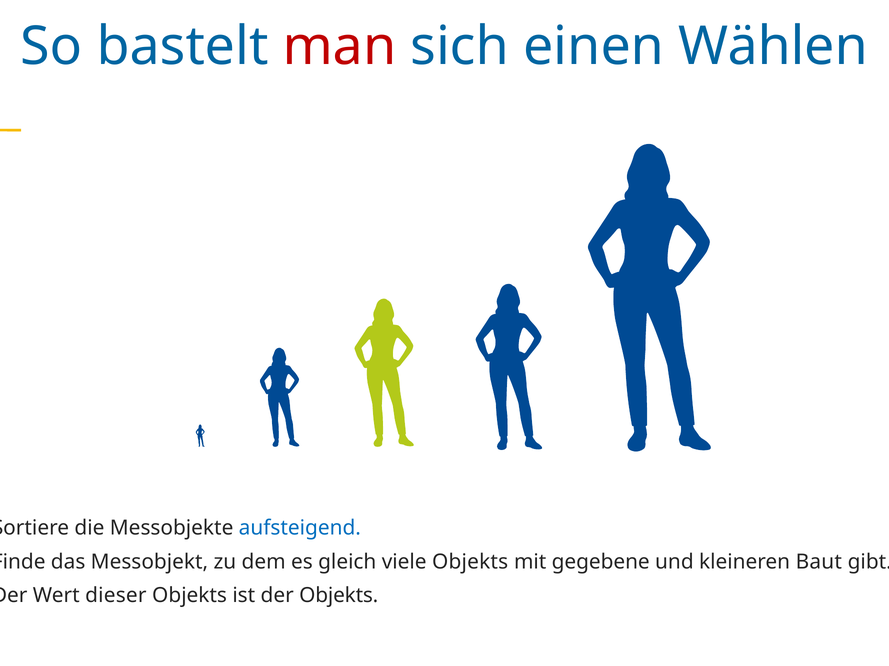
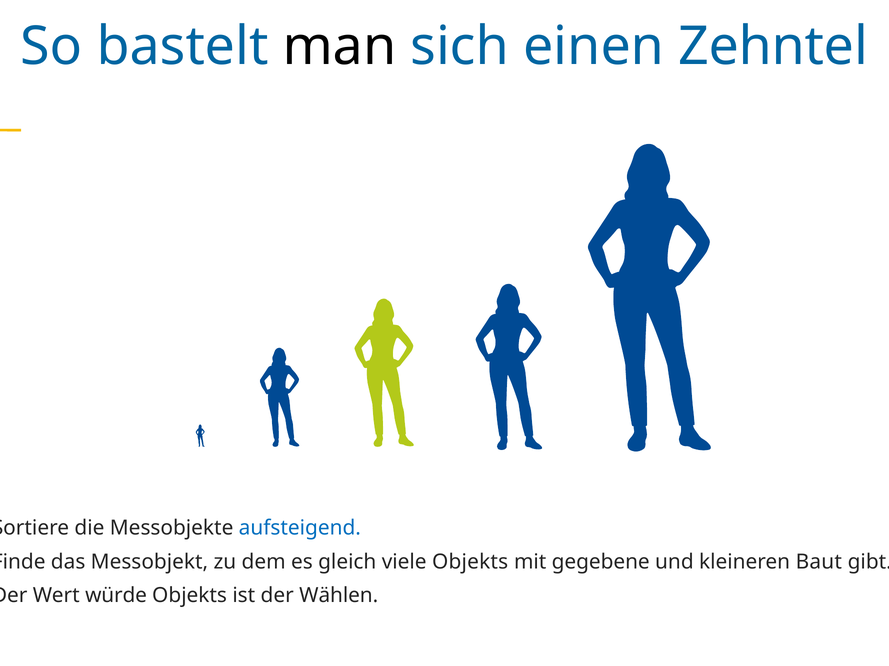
man colour: red -> black (339, 47)
Wählen: Wählen -> Zehntel (773, 47)
dieser: dieser -> würde (116, 596)
der Objekts: Objekts -> Wählen (339, 596)
